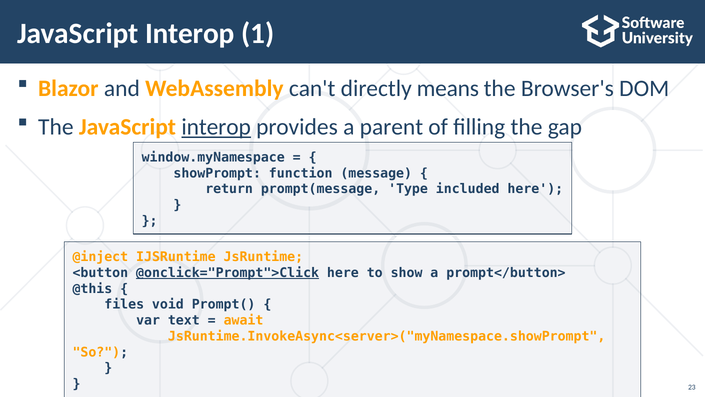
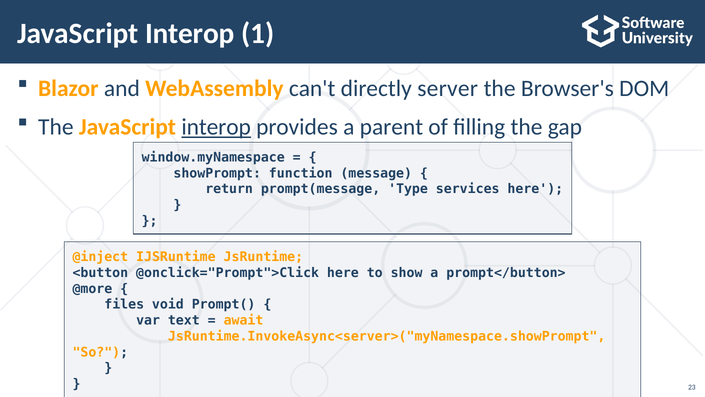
means: means -> server (448, 88)
included: included -> services (468, 189)
@onclick="Prompt">Click underline: present -> none (228, 272)
@this: @this -> @more (92, 288)
